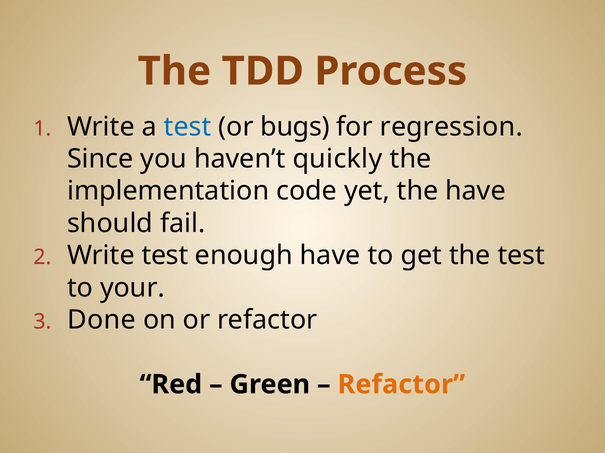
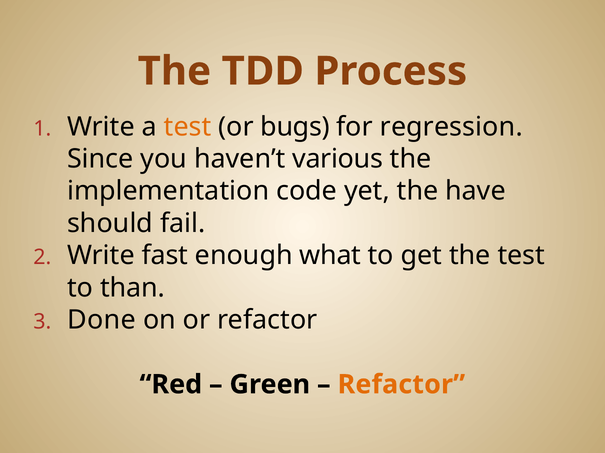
test colour: blue -> orange (188, 127)
quickly: quickly -> various (338, 159)
Write test: test -> fast (165, 256)
enough have: have -> what (330, 256)
your: your -> than (132, 288)
